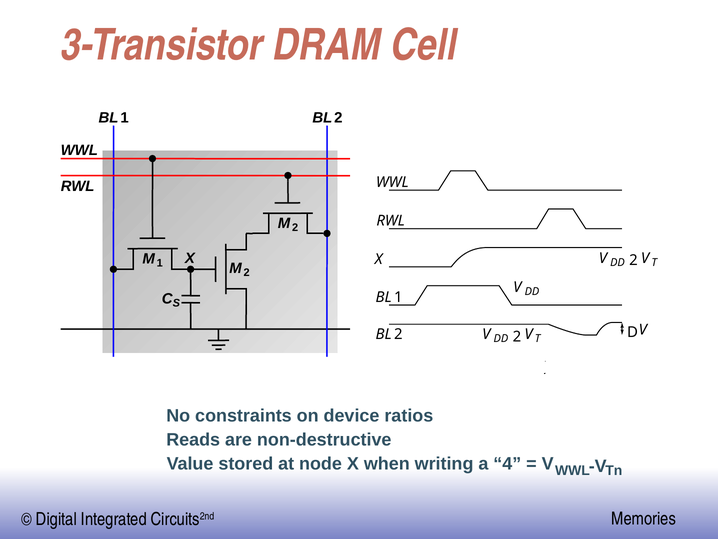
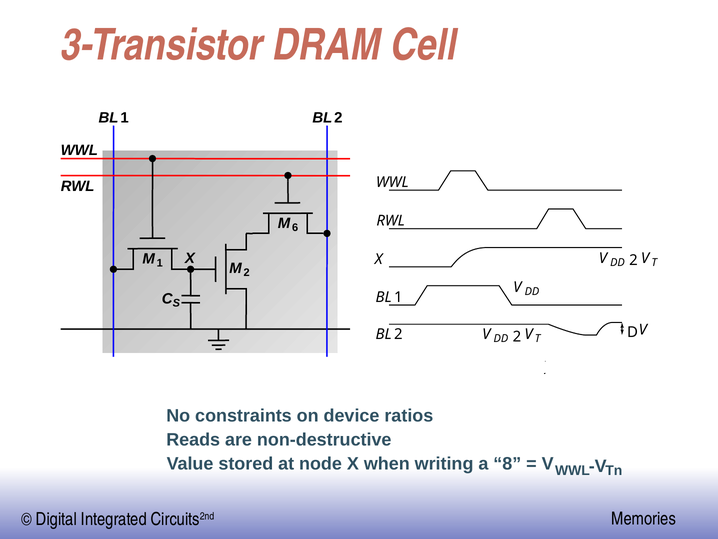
2: 2 -> 6 (295, 227)
4: 4 -> 8 (507, 463)
